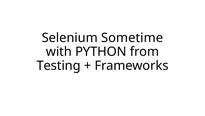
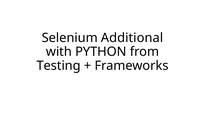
Sometime: Sometime -> Additional (132, 38)
